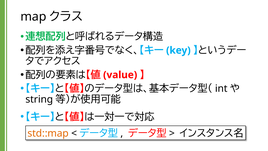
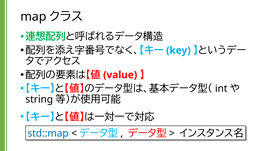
std::map colour: orange -> blue (48, 133)
